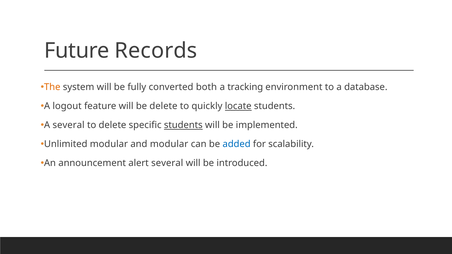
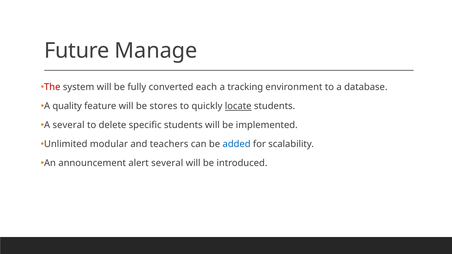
Records: Records -> Manage (156, 51)
The colour: orange -> red (52, 87)
both: both -> each (206, 87)
logout: logout -> quality (67, 106)
be delete: delete -> stores (163, 106)
students underline: present -> none (183, 125)
and modular: modular -> teachers (169, 144)
